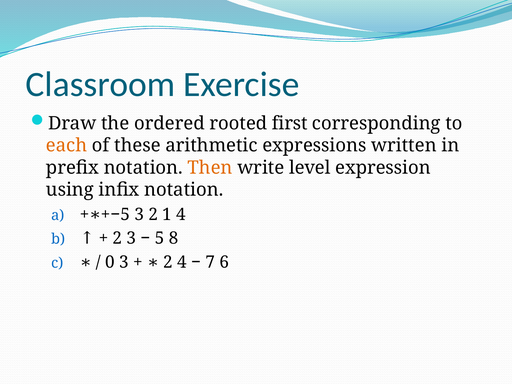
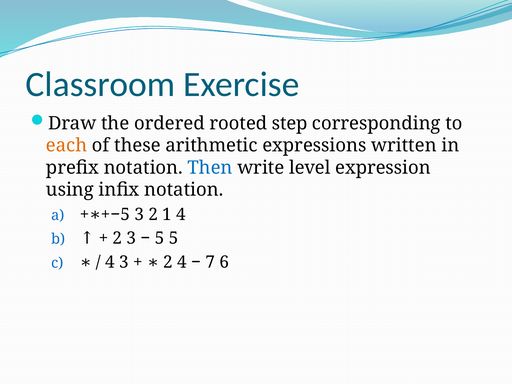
first: first -> step (290, 123)
Then colour: orange -> blue (210, 168)
5 8: 8 -> 5 (174, 238)
0: 0 -> 4 (110, 262)
